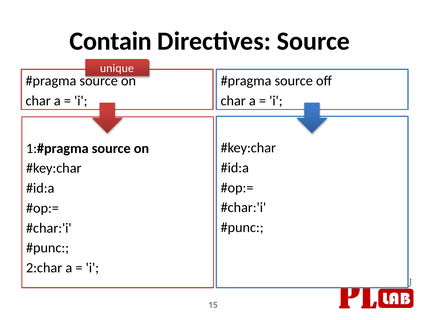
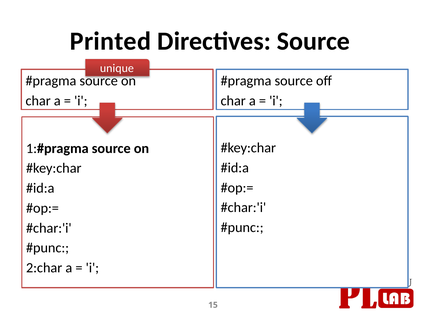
Contain: Contain -> Printed (110, 41)
